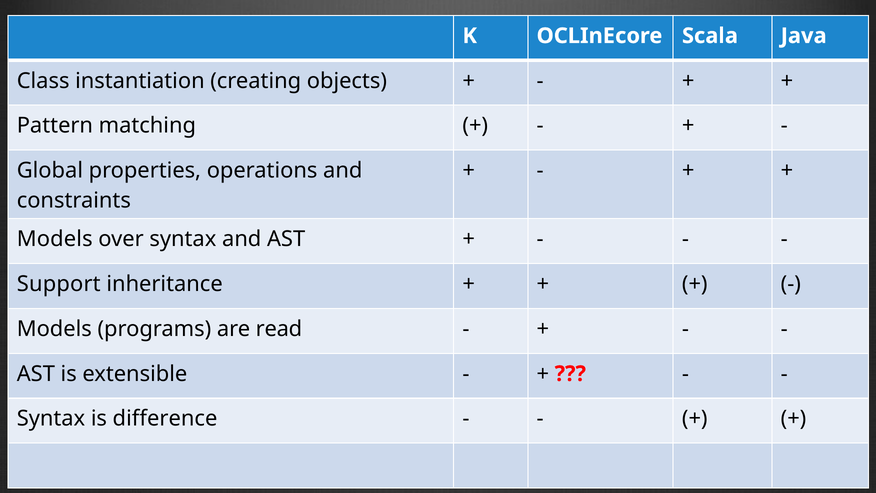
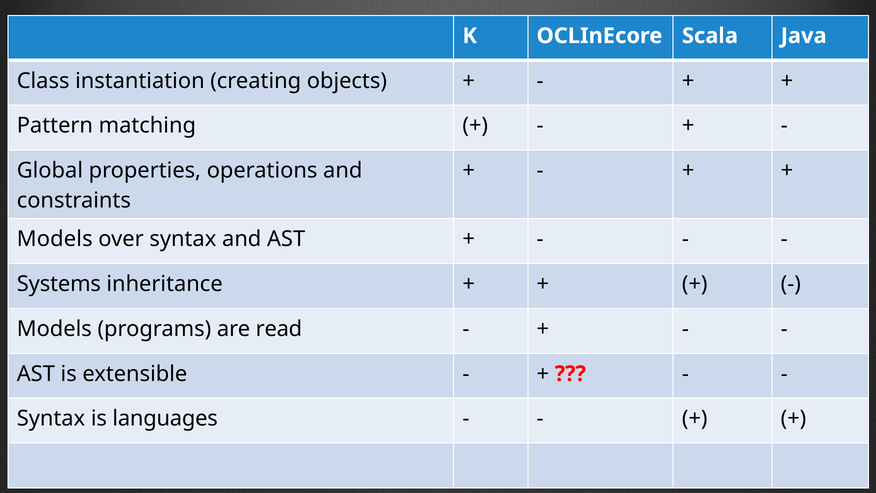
Support: Support -> Systems (59, 284)
difference: difference -> languages (165, 419)
